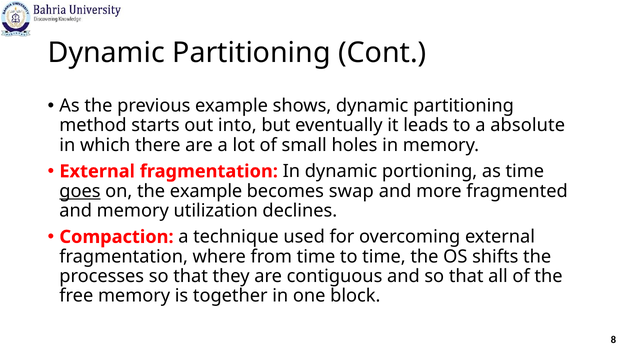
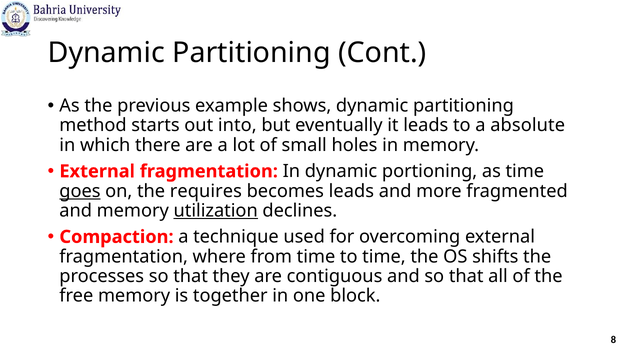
the example: example -> requires (206, 191)
becomes swap: swap -> leads (351, 191)
utilization underline: none -> present (216, 210)
